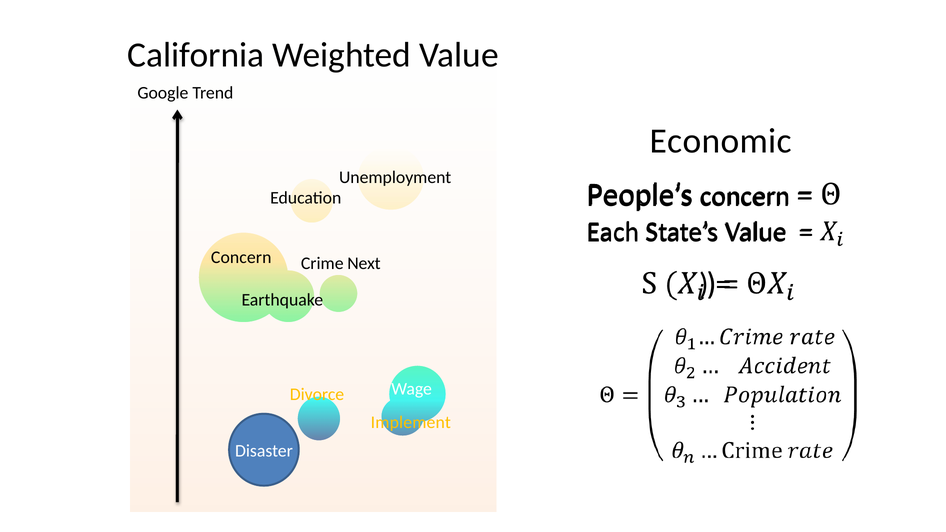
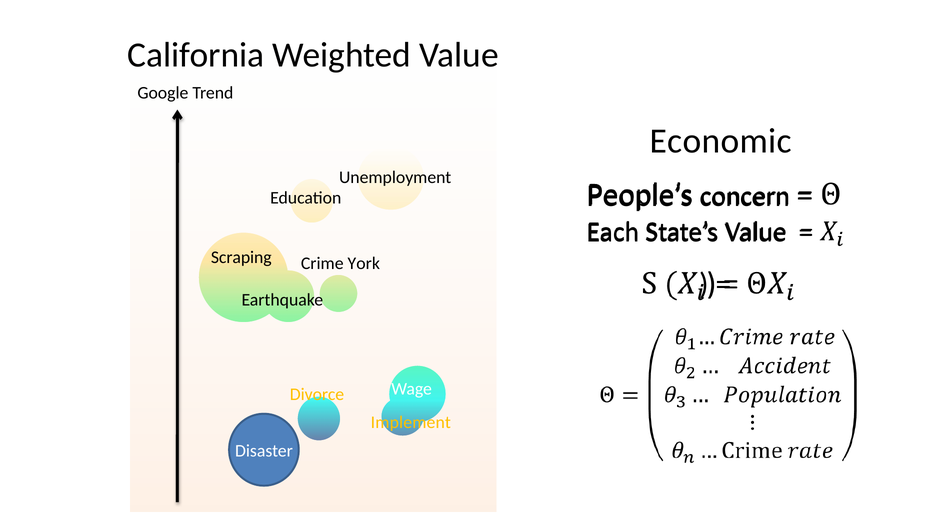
Concern: Concern -> Scraping (241, 257)
Next: Next -> York (364, 264)
